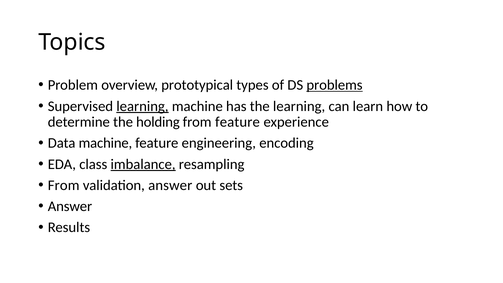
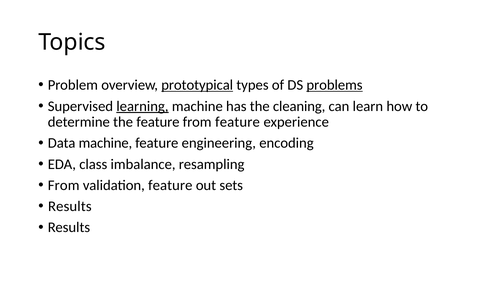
prototypical underline: none -> present (197, 85)
the learning: learning -> cleaning (299, 106)
the holding: holding -> feature (158, 122)
imbalance underline: present -> none (143, 164)
validation answer: answer -> feature (170, 185)
Answer: Answer -> Results (70, 206)
